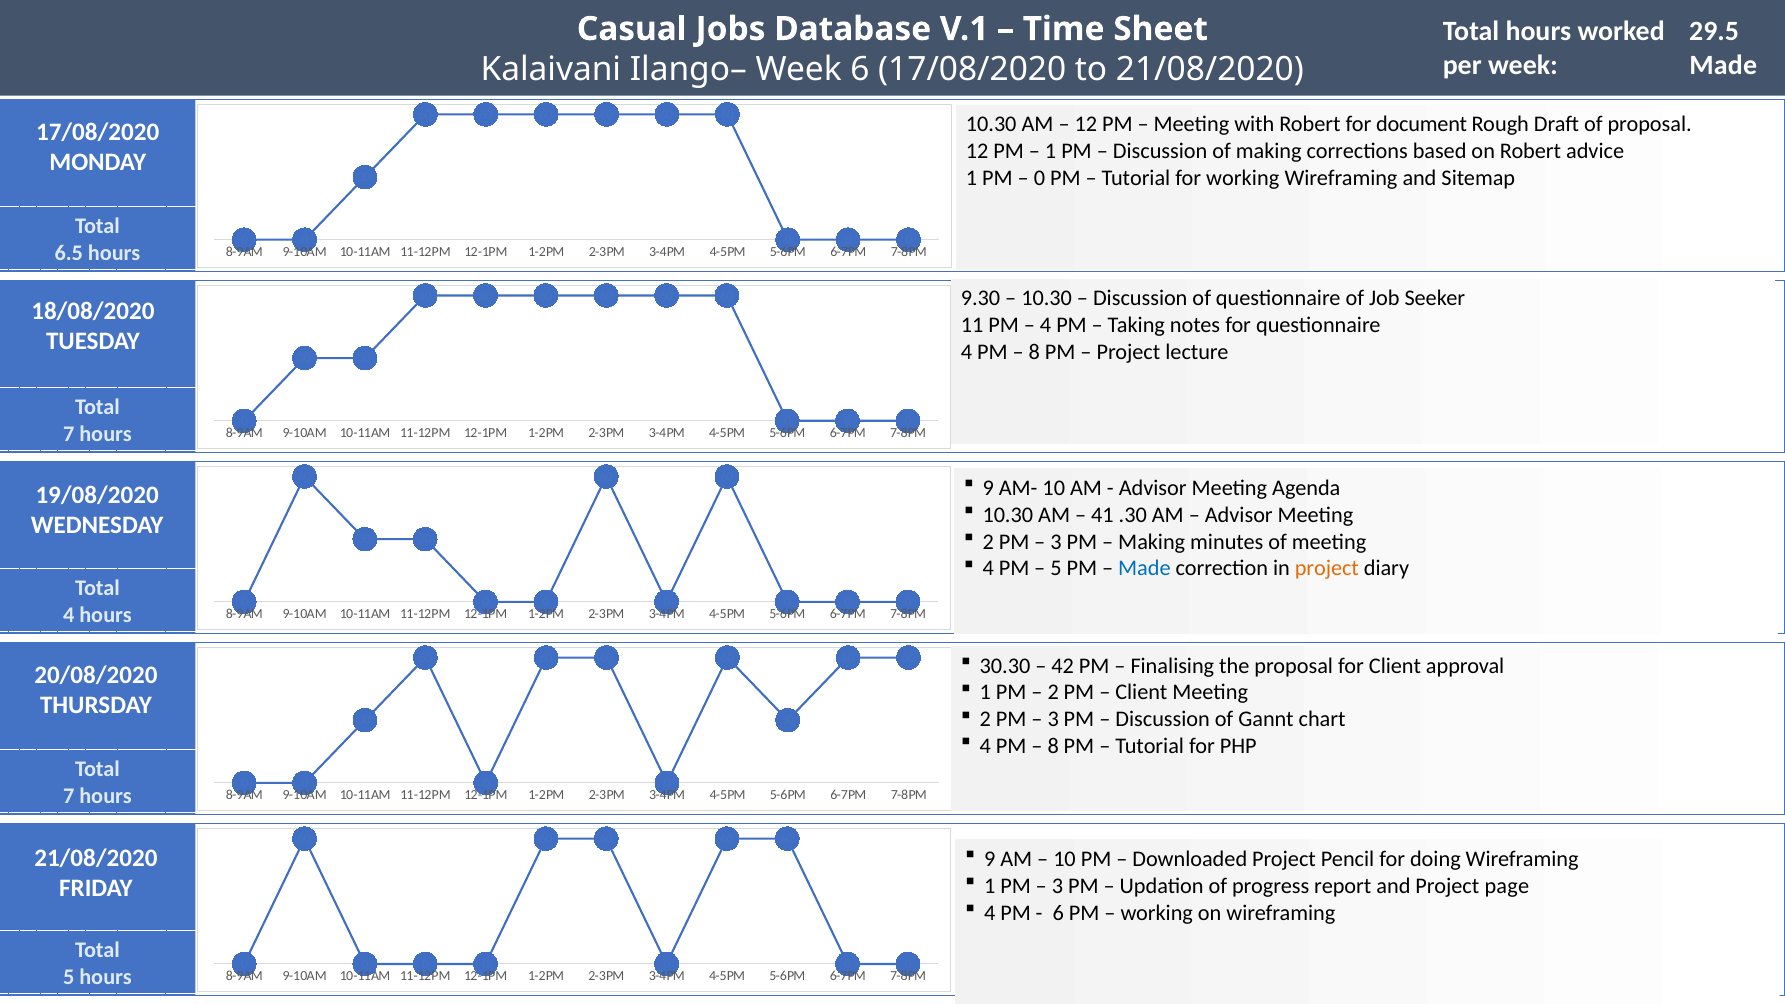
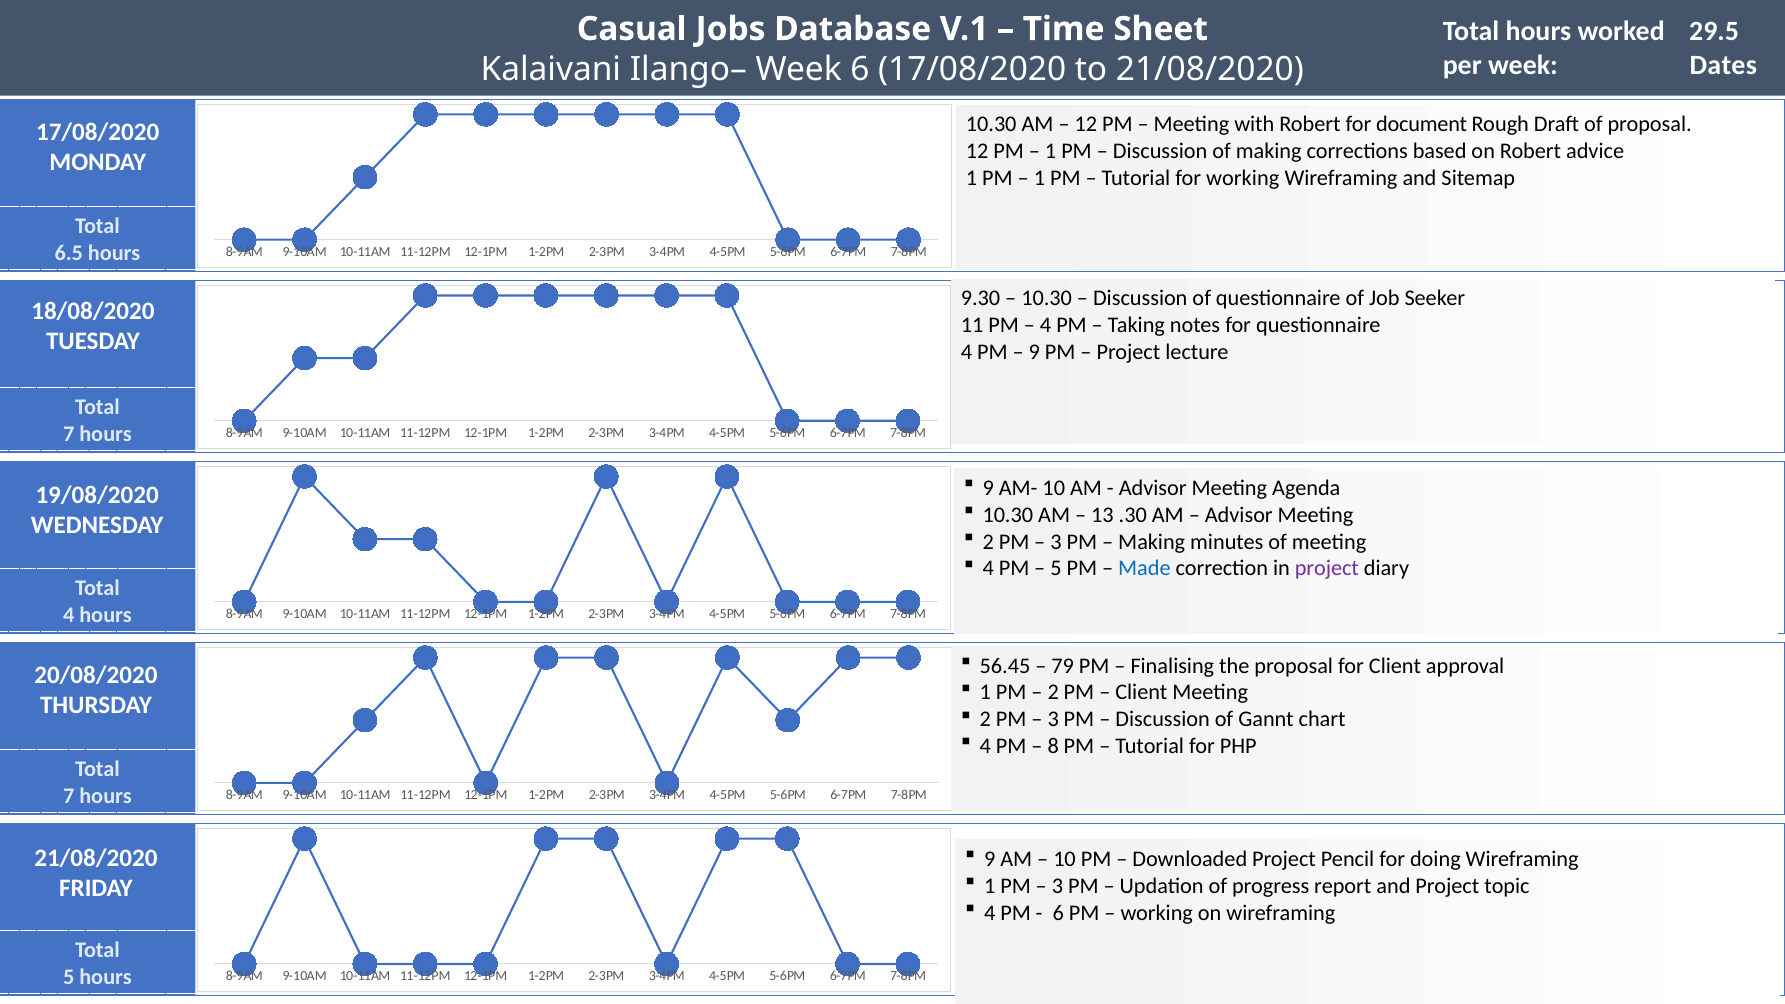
Made: Made -> Dates (1723, 65)
0: 0 -> 1 (1039, 178)
8: 8 -> 9 (1034, 352)
41: 41 -> 13 (1102, 515)
project colour: orange -> purple (1327, 568)
30.30: 30.30 -> 56.45 (1005, 666)
42: 42 -> 79 (1063, 666)
page: page -> topic (1507, 886)
